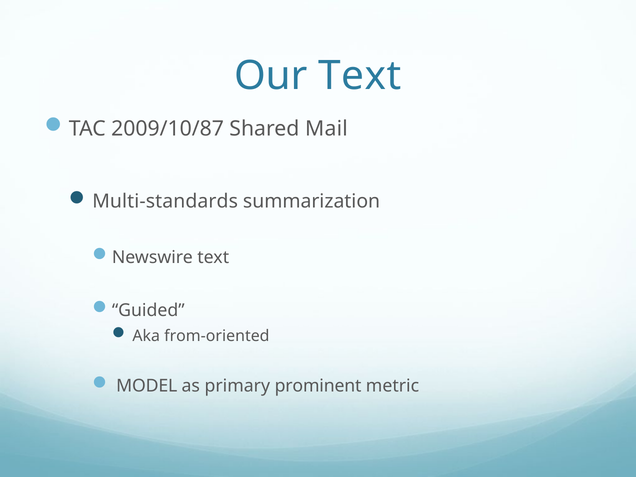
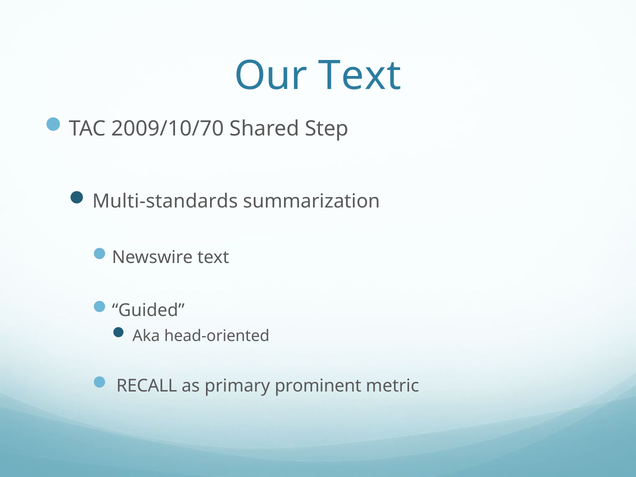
2009/10/87: 2009/10/87 -> 2009/10/70 (168, 129)
Mail: Mail -> Step (327, 129)
from-oriented: from-oriented -> head-oriented (217, 336)
MODEL: MODEL -> RECALL (147, 386)
